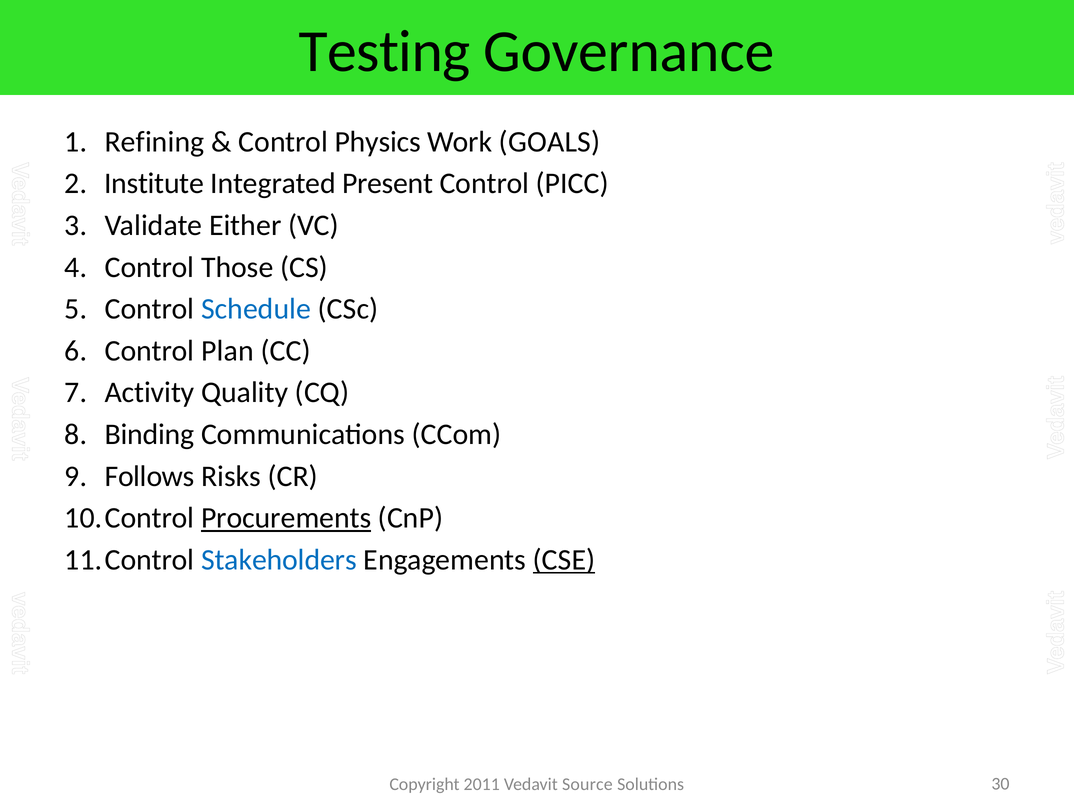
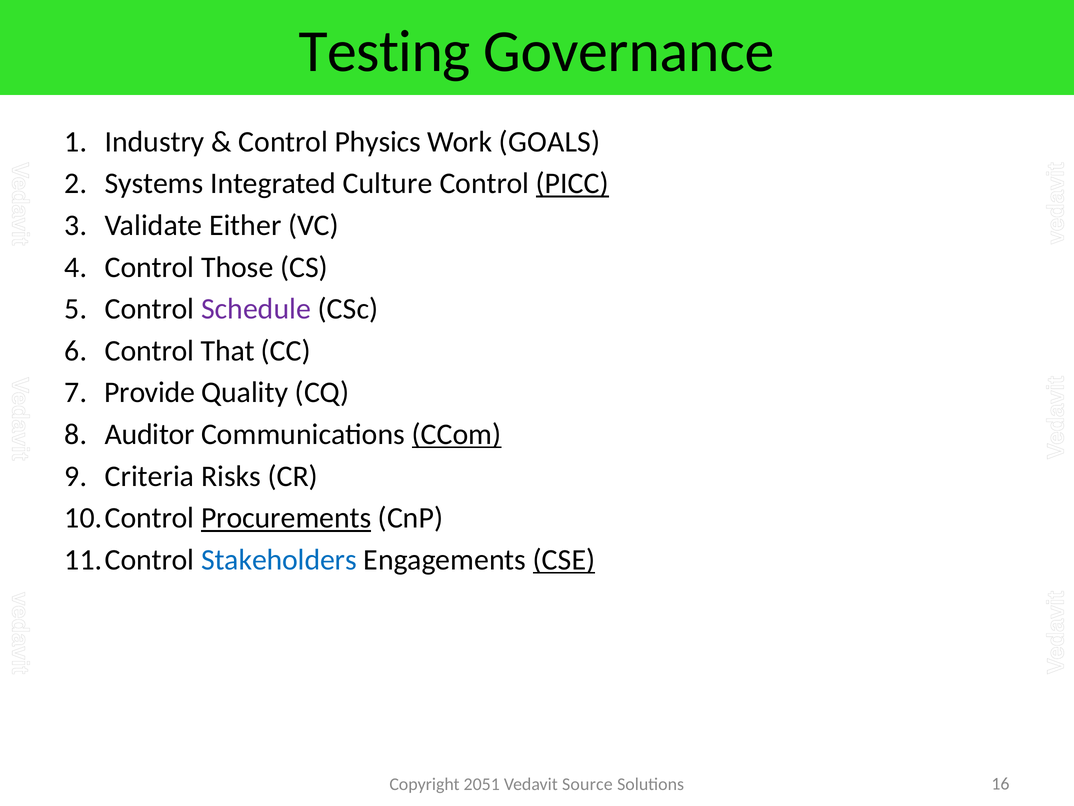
Refining: Refining -> Industry (155, 142)
Institute: Institute -> Systems (154, 184)
Present: Present -> Culture (388, 184)
PICC underline: none -> present (572, 184)
Schedule colour: blue -> purple (256, 309)
Plan: Plan -> That (228, 351)
Activity: Activity -> Provide (150, 392)
Binding: Binding -> Auditor (150, 434)
CCom underline: none -> present (457, 434)
Follows: Follows -> Criteria (149, 476)
2011: 2011 -> 2051 (482, 784)
30: 30 -> 16 (1000, 784)
